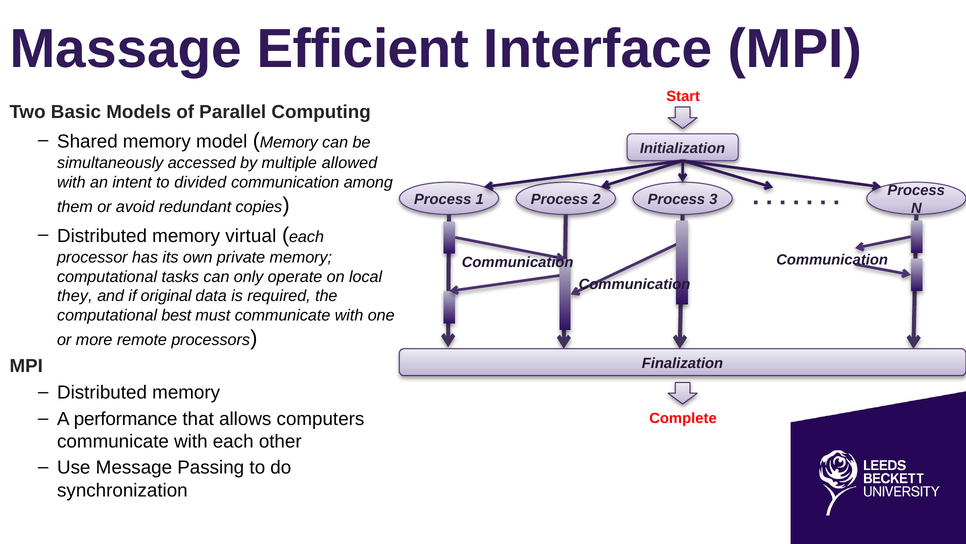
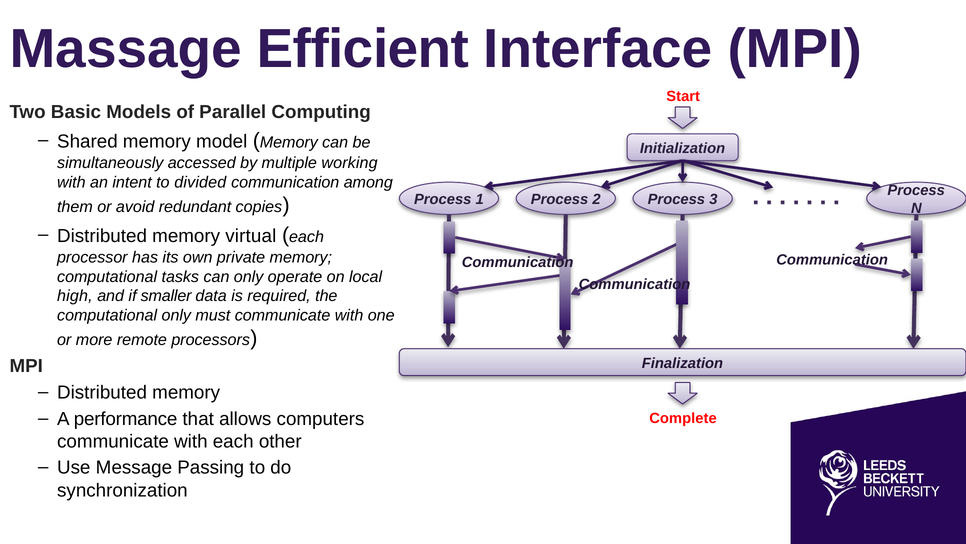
allowed: allowed -> working (350, 163)
they: they -> high (75, 296)
original: original -> smaller (166, 296)
computational best: best -> only (176, 315)
